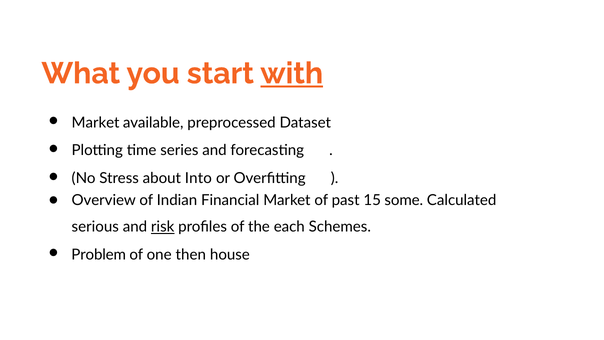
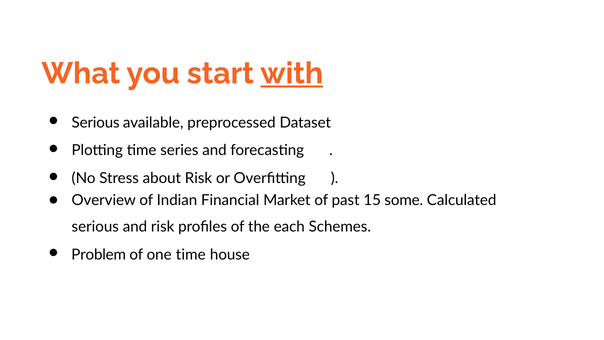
Market: Market -> Serious (96, 123)
about Into: Into -> Risk (198, 178)
risk underline: present -> none (163, 227)
one then: then -> time (191, 255)
